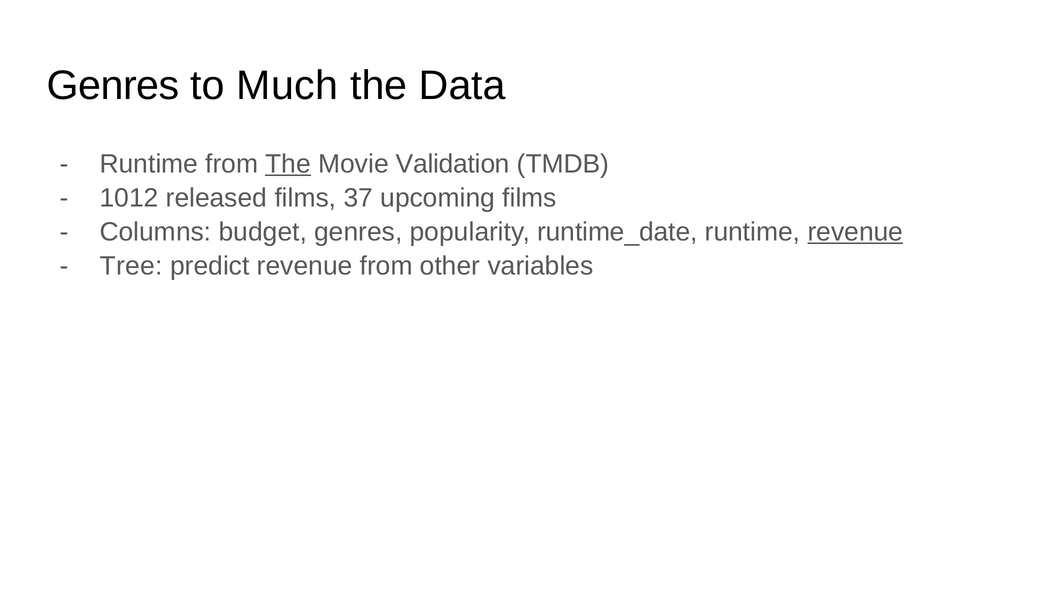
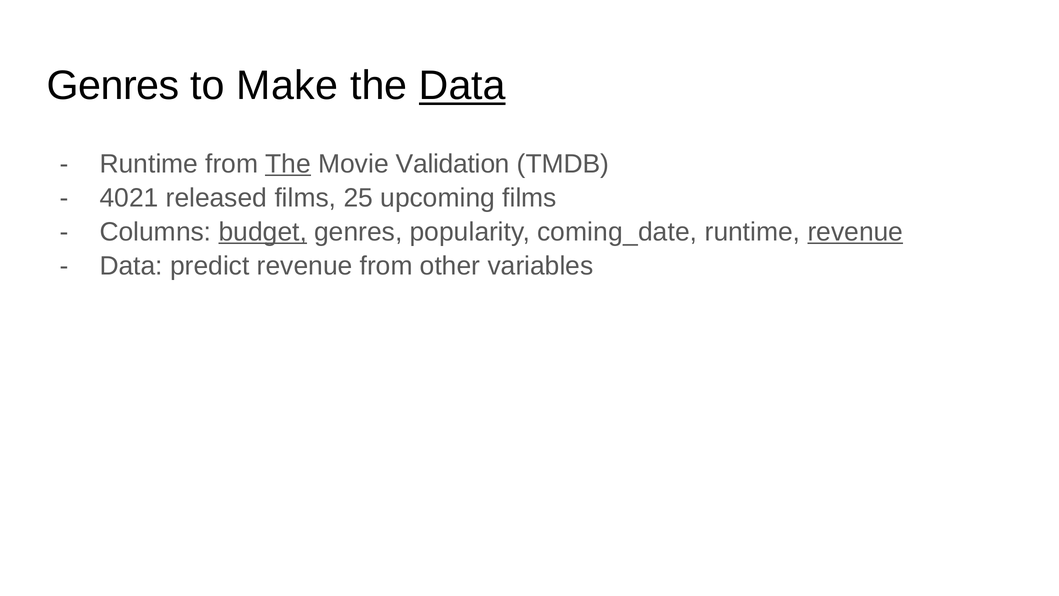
Much: Much -> Make (287, 86)
Data underline: none -> present (462, 86)
1012: 1012 -> 4021 (129, 198)
37: 37 -> 25 (358, 198)
budget underline: none -> present (263, 232)
runtime_date: runtime_date -> coming_date (617, 232)
Tree: Tree -> Data (131, 266)
